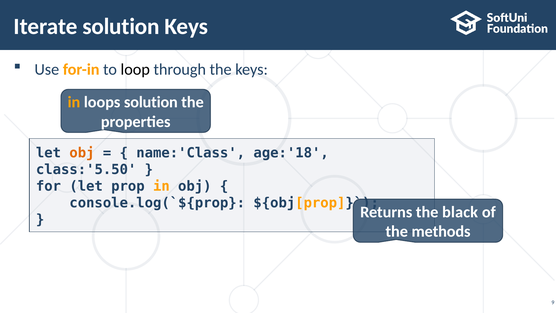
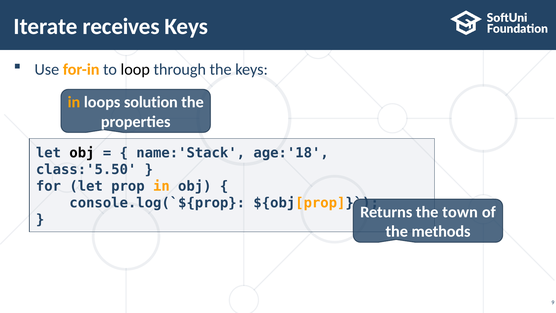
Iterate solution: solution -> receives (121, 26)
obj colour: orange -> black (82, 153)
name:'Class: name:'Class -> name:'Stack (191, 153)
black: black -> town (460, 212)
